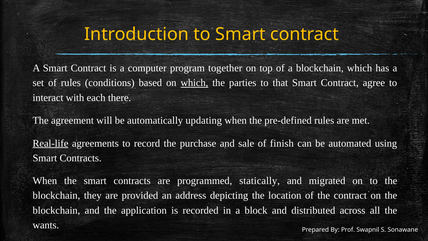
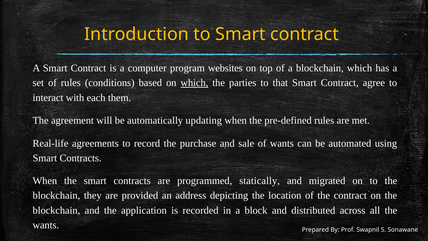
together: together -> websites (225, 68)
there: there -> them (120, 98)
Real-life underline: present -> none (51, 143)
of finish: finish -> wants (282, 143)
